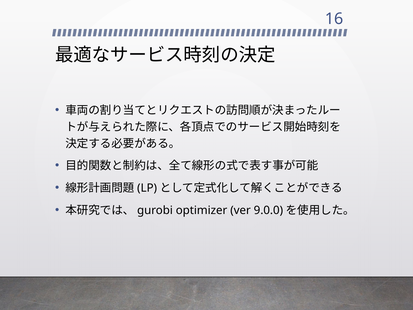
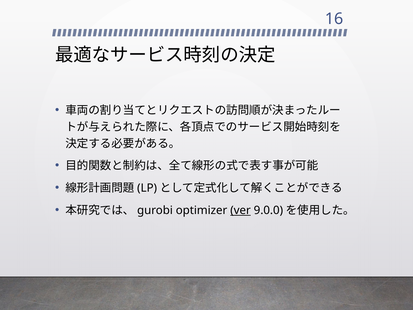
ver underline: none -> present (241, 210)
